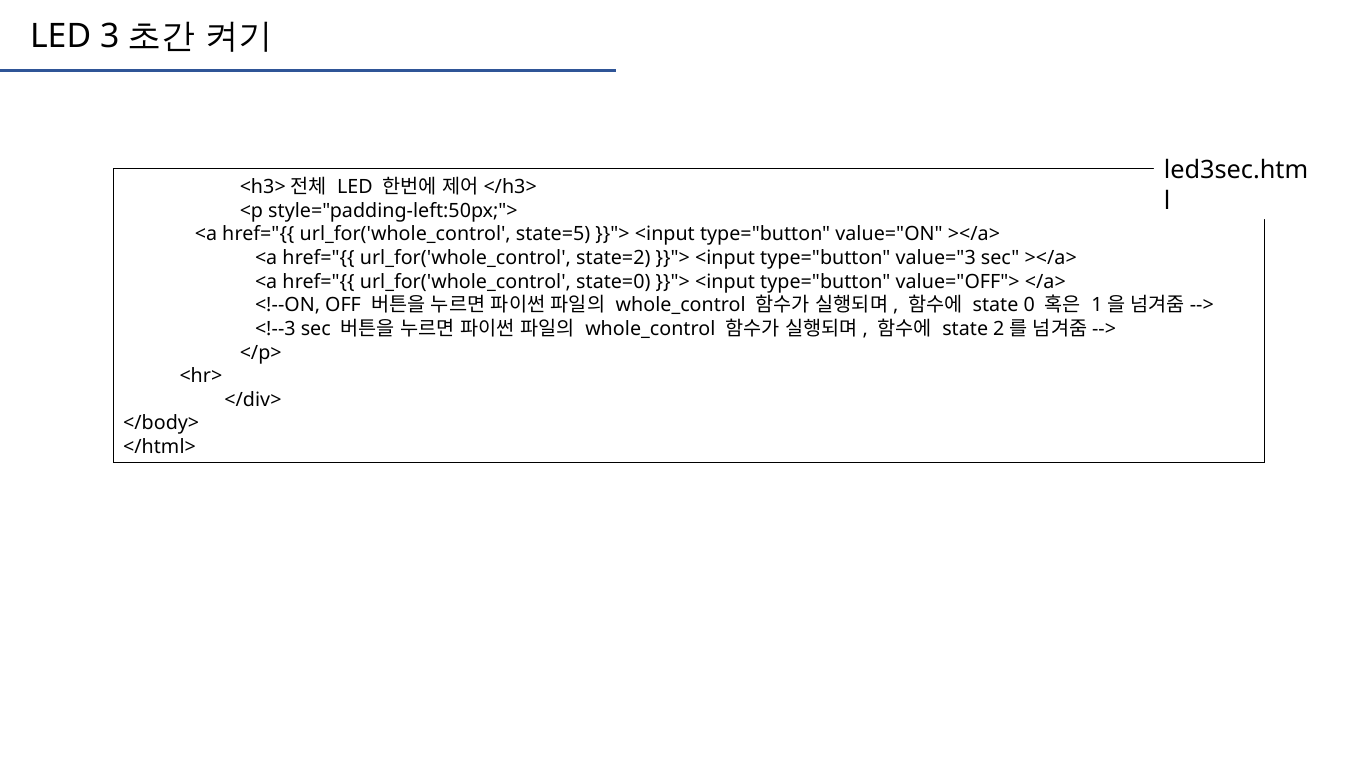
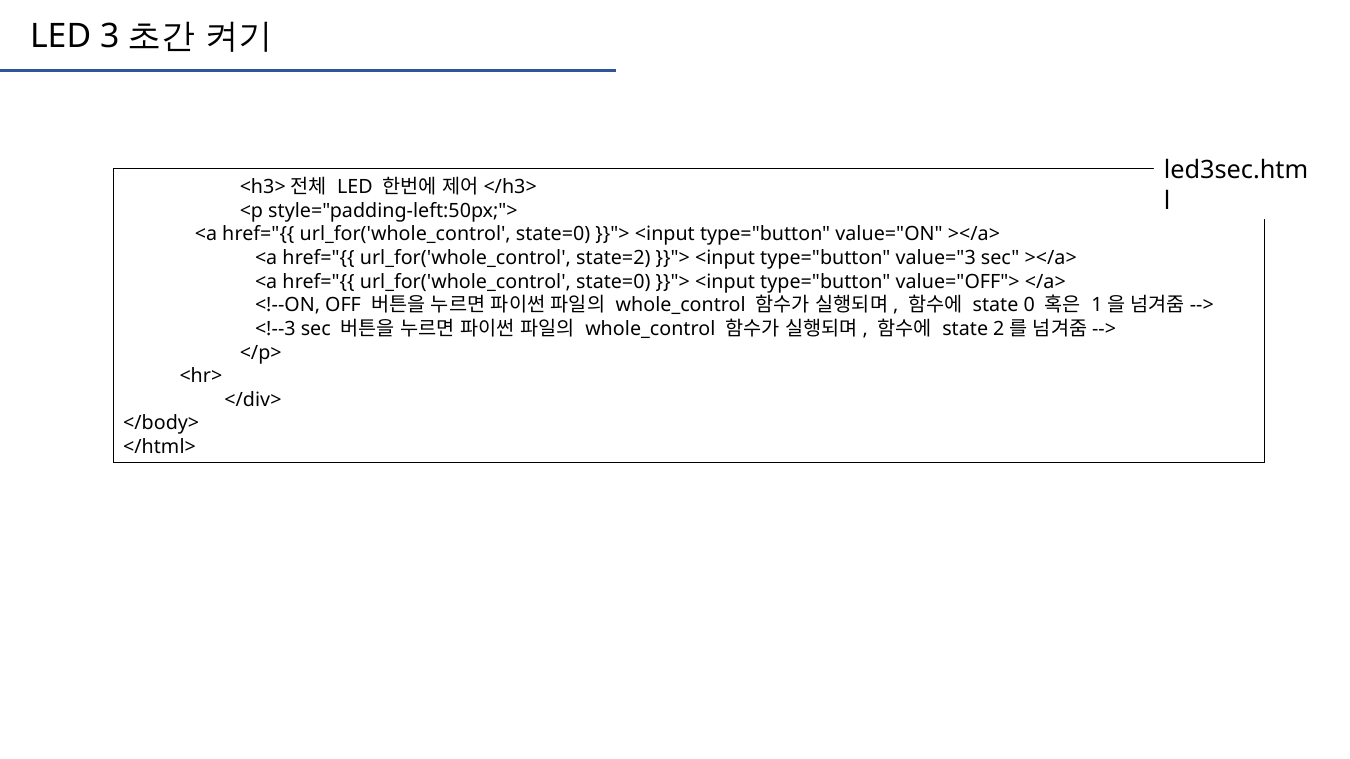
state=5: state=5 -> state=0 (553, 235)
